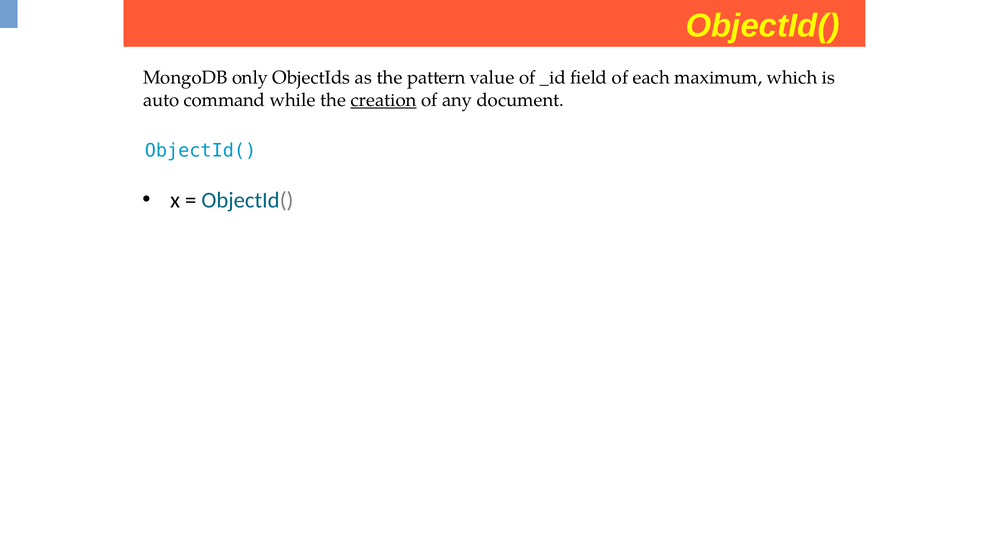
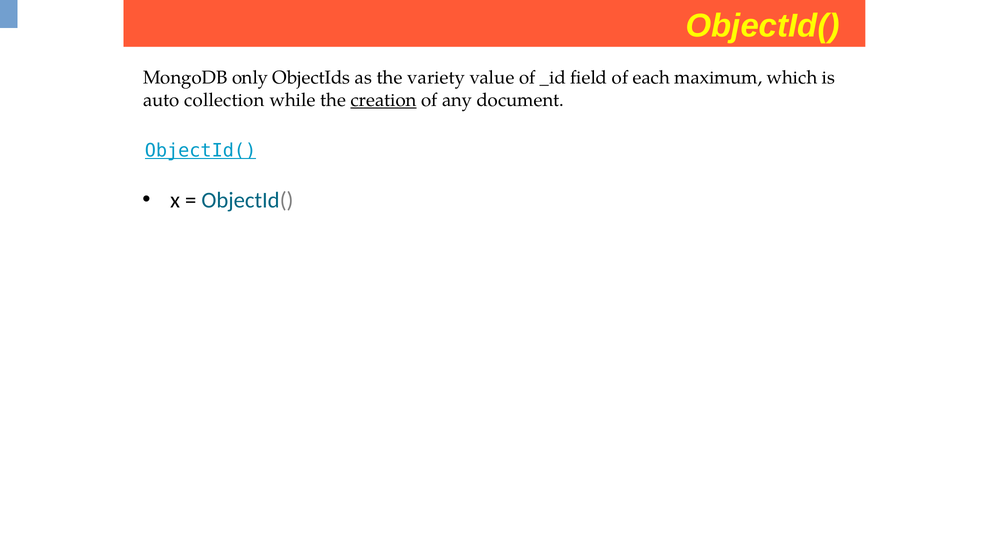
pattern: pattern -> variety (436, 78)
command: command -> collection (224, 100)
ObjectId( underline: none -> present (201, 151)
